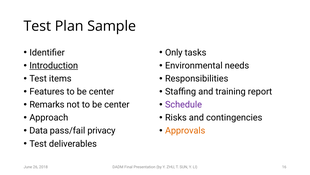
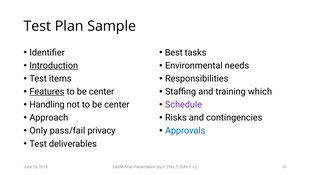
Only: Only -> Best (174, 52)
Features underline: none -> present (47, 91)
report: report -> which (260, 91)
Remarks: Remarks -> Handling (47, 104)
Data: Data -> Only (38, 130)
Approvals colour: orange -> blue (185, 130)
